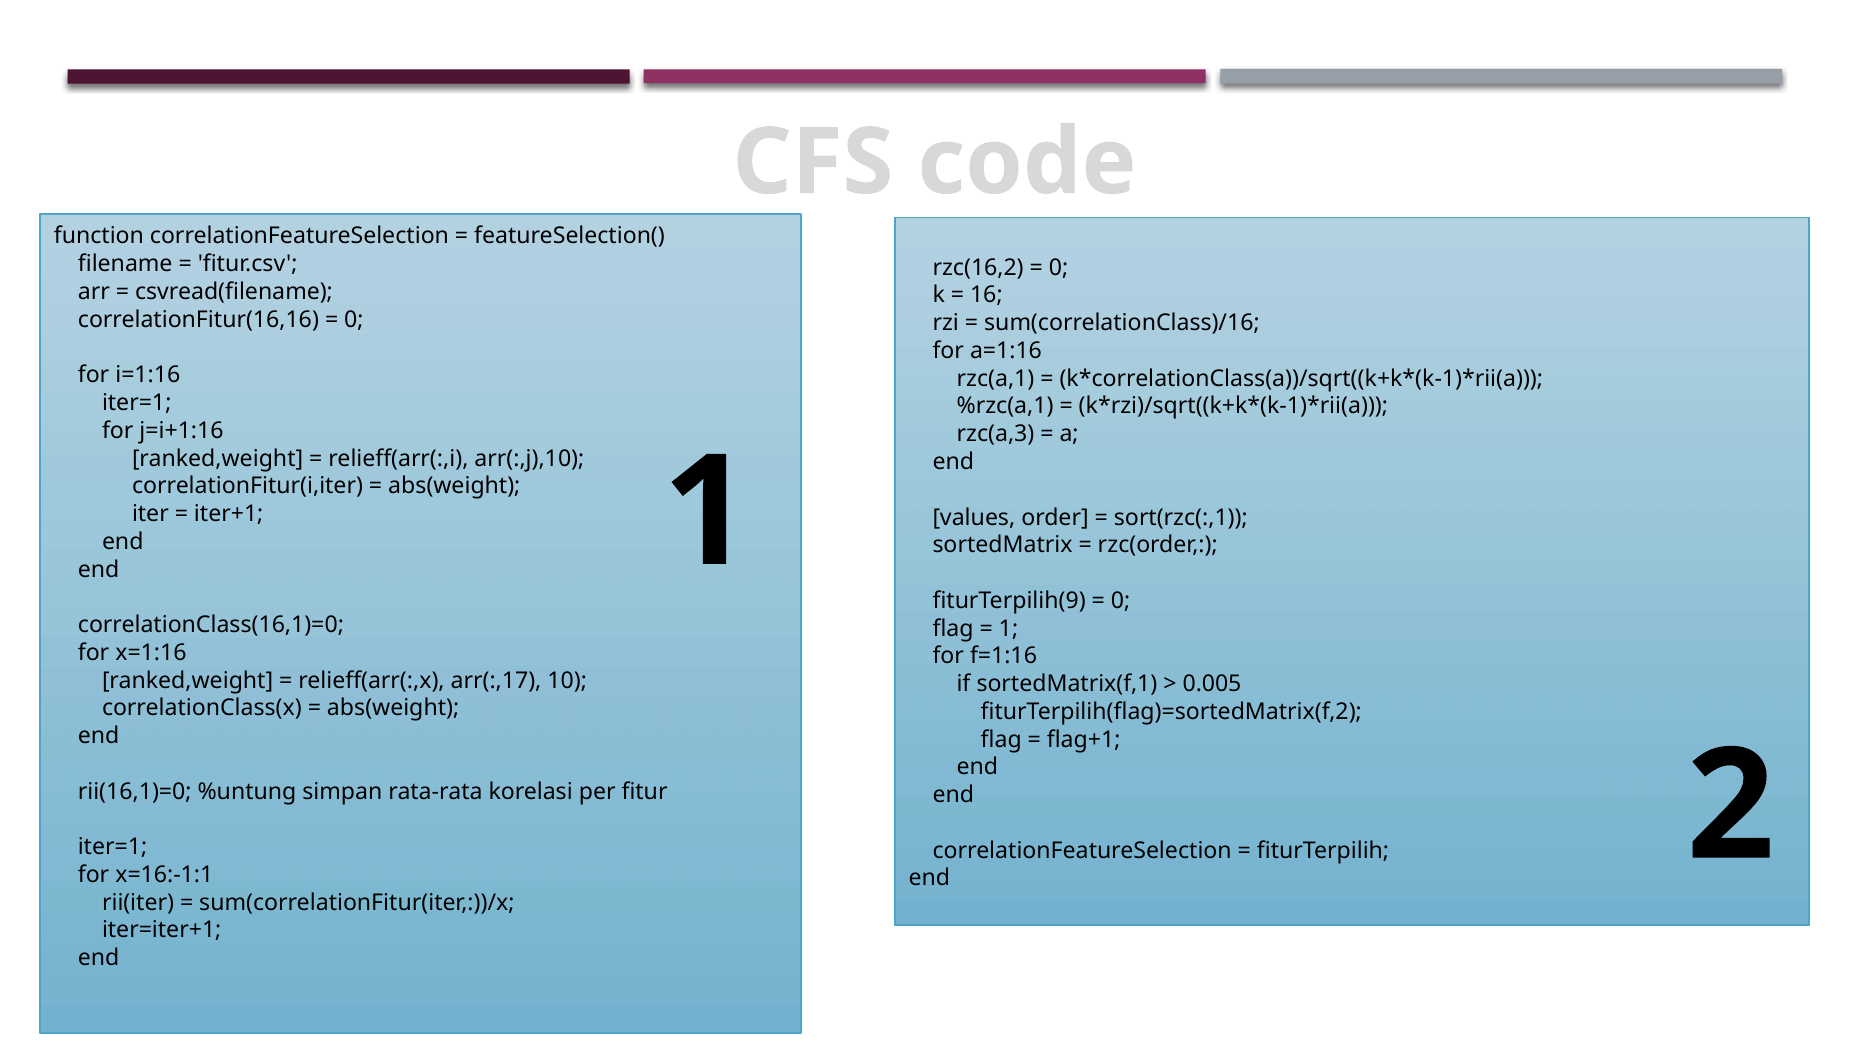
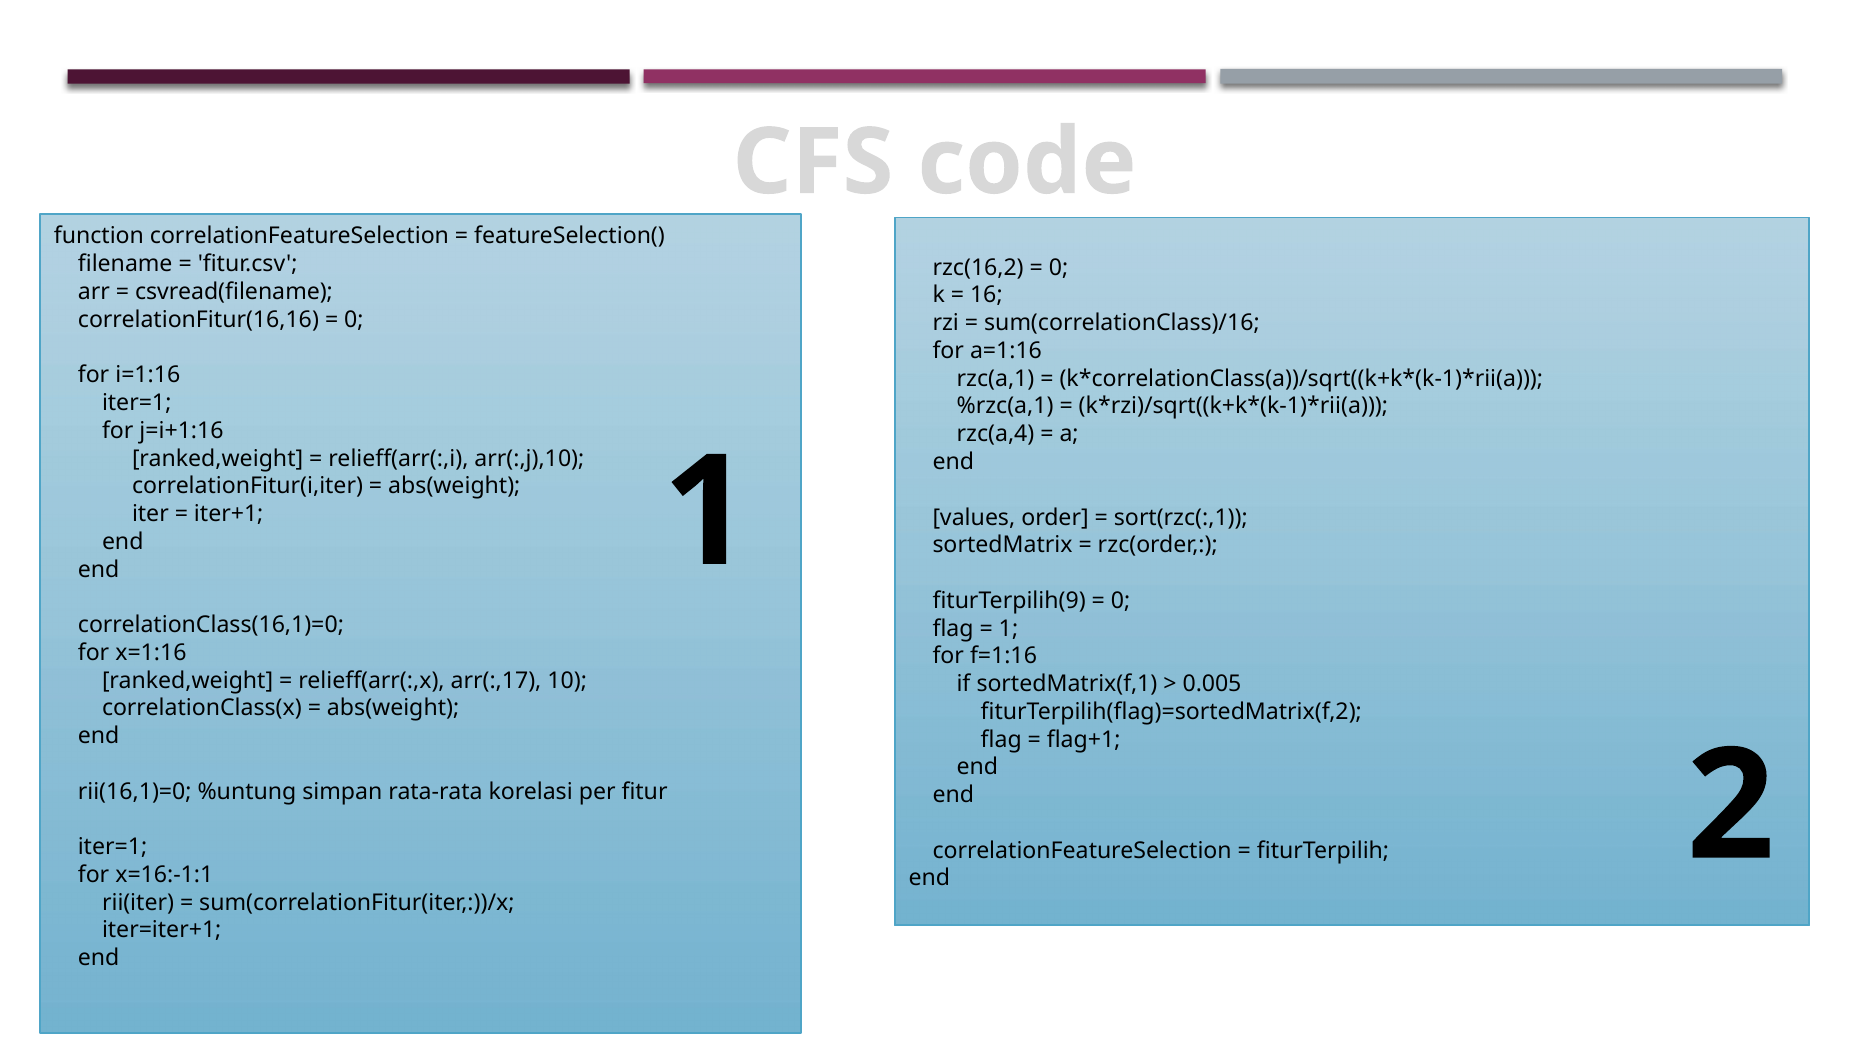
rzc(a,3: rzc(a,3 -> rzc(a,4 (996, 434)
